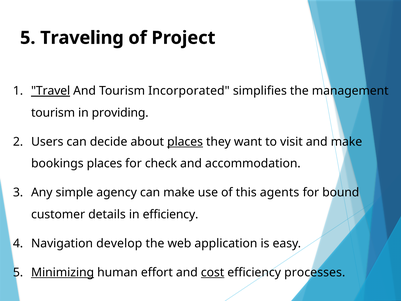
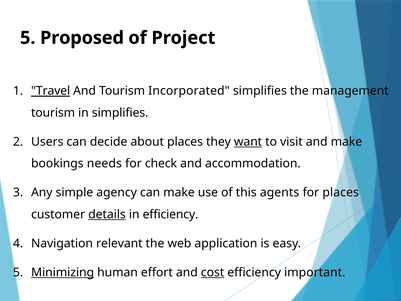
Traveling: Traveling -> Proposed (82, 38)
in providing: providing -> simplifies (120, 113)
places underline: present -> none (185, 142)
want underline: none -> present (248, 142)
bookings places: places -> needs (104, 163)
for bound: bound -> places (341, 192)
details underline: none -> present (107, 214)
develop: develop -> relevant (119, 243)
processes: processes -> important (315, 272)
